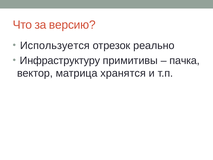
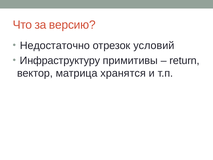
Используется: Используется -> Недостаточно (55, 45)
реально: реально -> условий (154, 45)
пачка: пачка -> return (185, 60)
